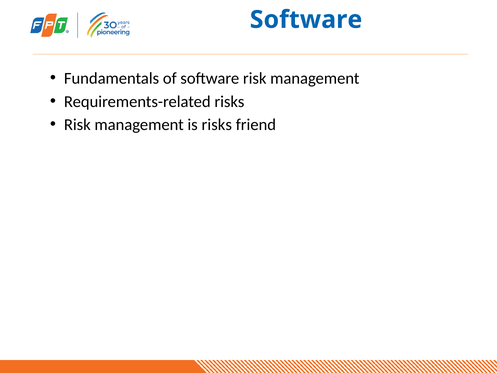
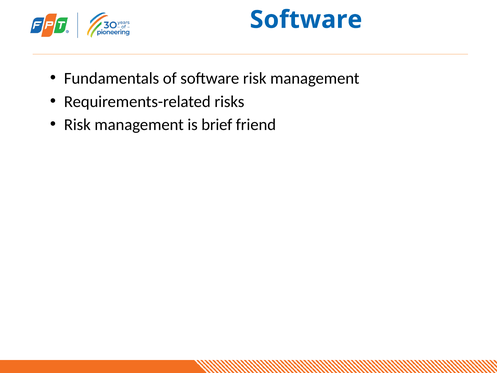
is risks: risks -> brief (217, 125)
